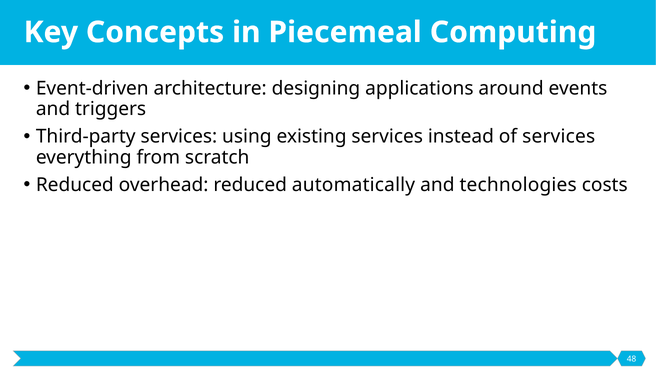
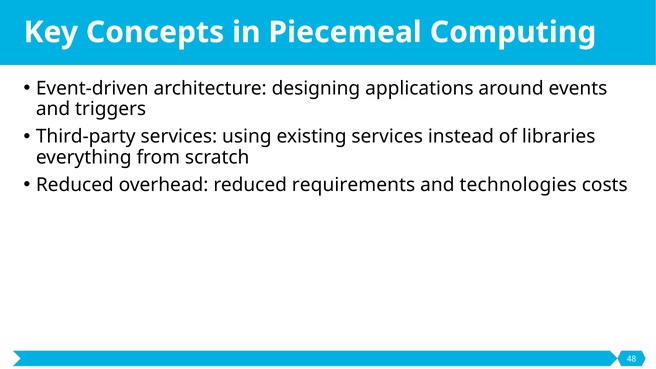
of services: services -> libraries (559, 137)
automatically: automatically -> requirements (354, 185)
